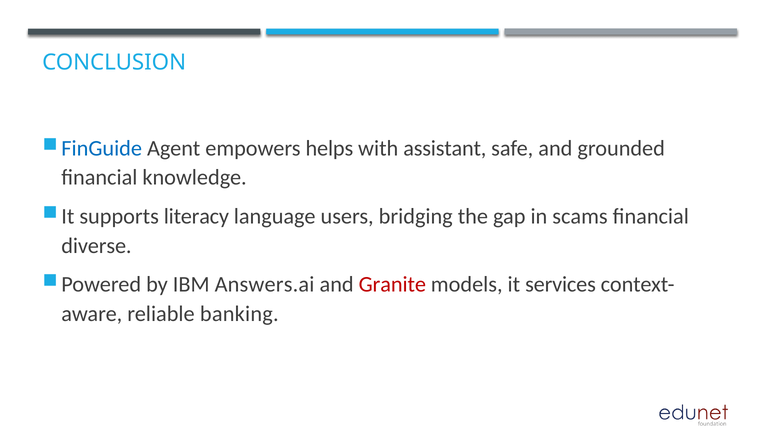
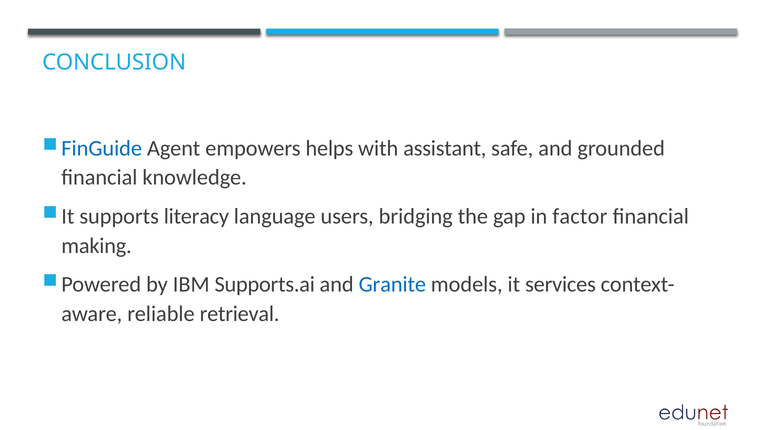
scams: scams -> factor (580, 216)
diverse: diverse -> making (97, 246)
Answers.ai: Answers.ai -> Supports.ai (265, 285)
Granite colour: red -> blue (392, 285)
banking: banking -> retrieval (240, 314)
